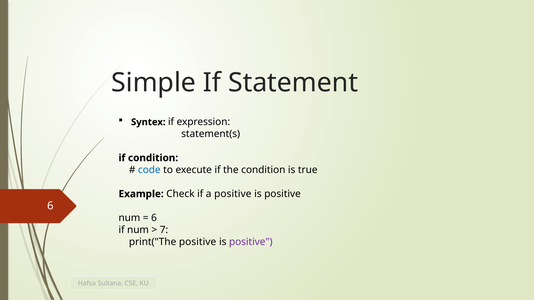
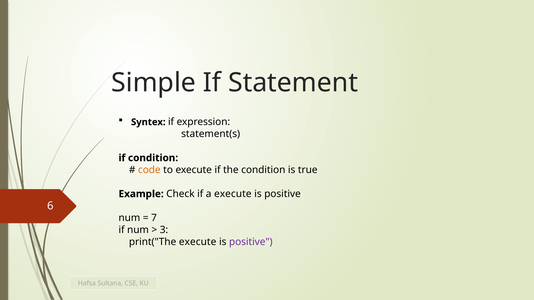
code colour: blue -> orange (149, 170)
a positive: positive -> execute (233, 194)
6: 6 -> 7 (154, 218)
7: 7 -> 3 (164, 230)
print("The positive: positive -> execute (198, 242)
